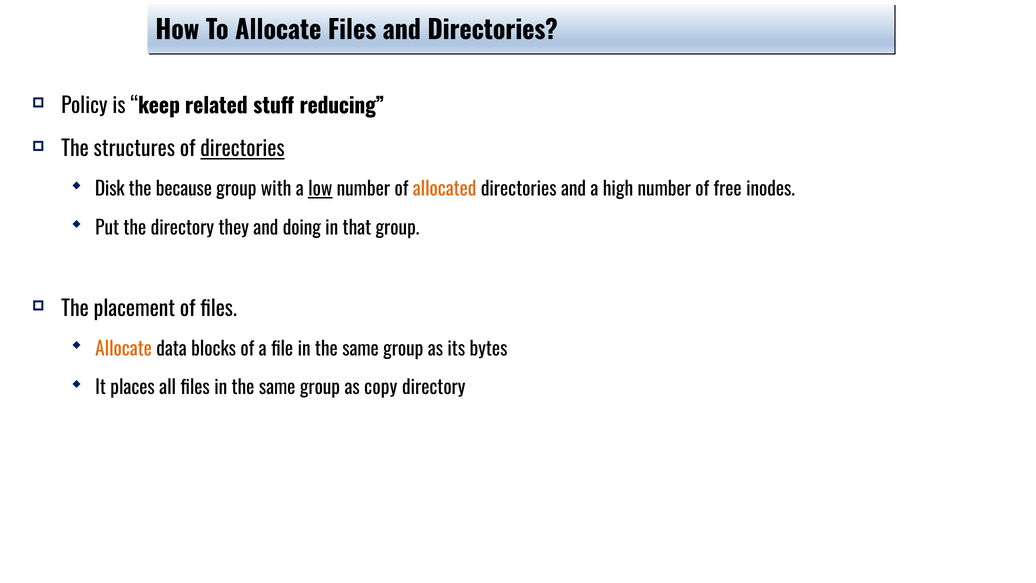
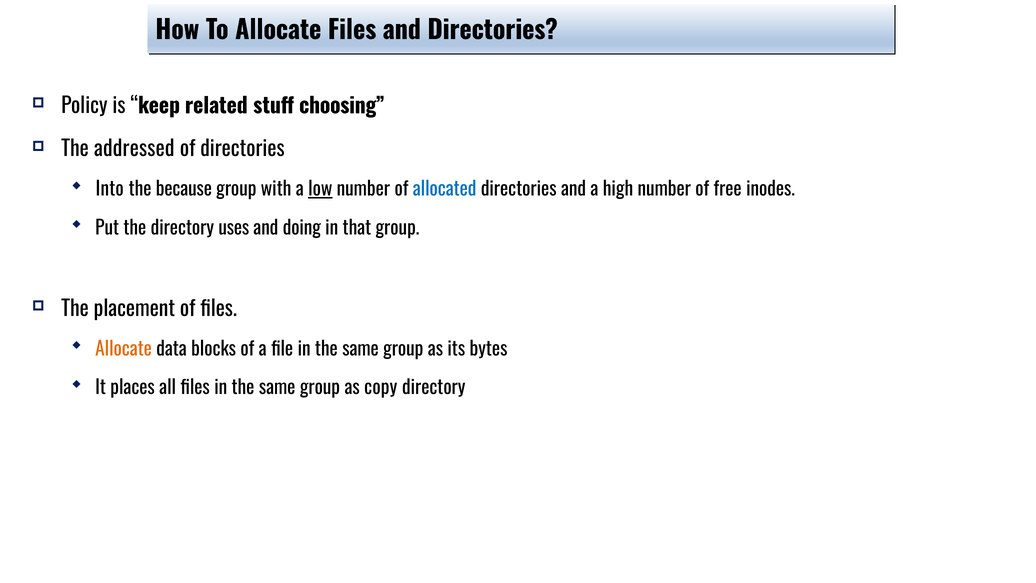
reducing: reducing -> choosing (342, 106)
structures: structures -> addressed (134, 149)
directories underline: present -> none (242, 149)
Disk: Disk -> Into (110, 189)
allocated colour: orange -> blue (445, 189)
they: they -> uses (234, 228)
